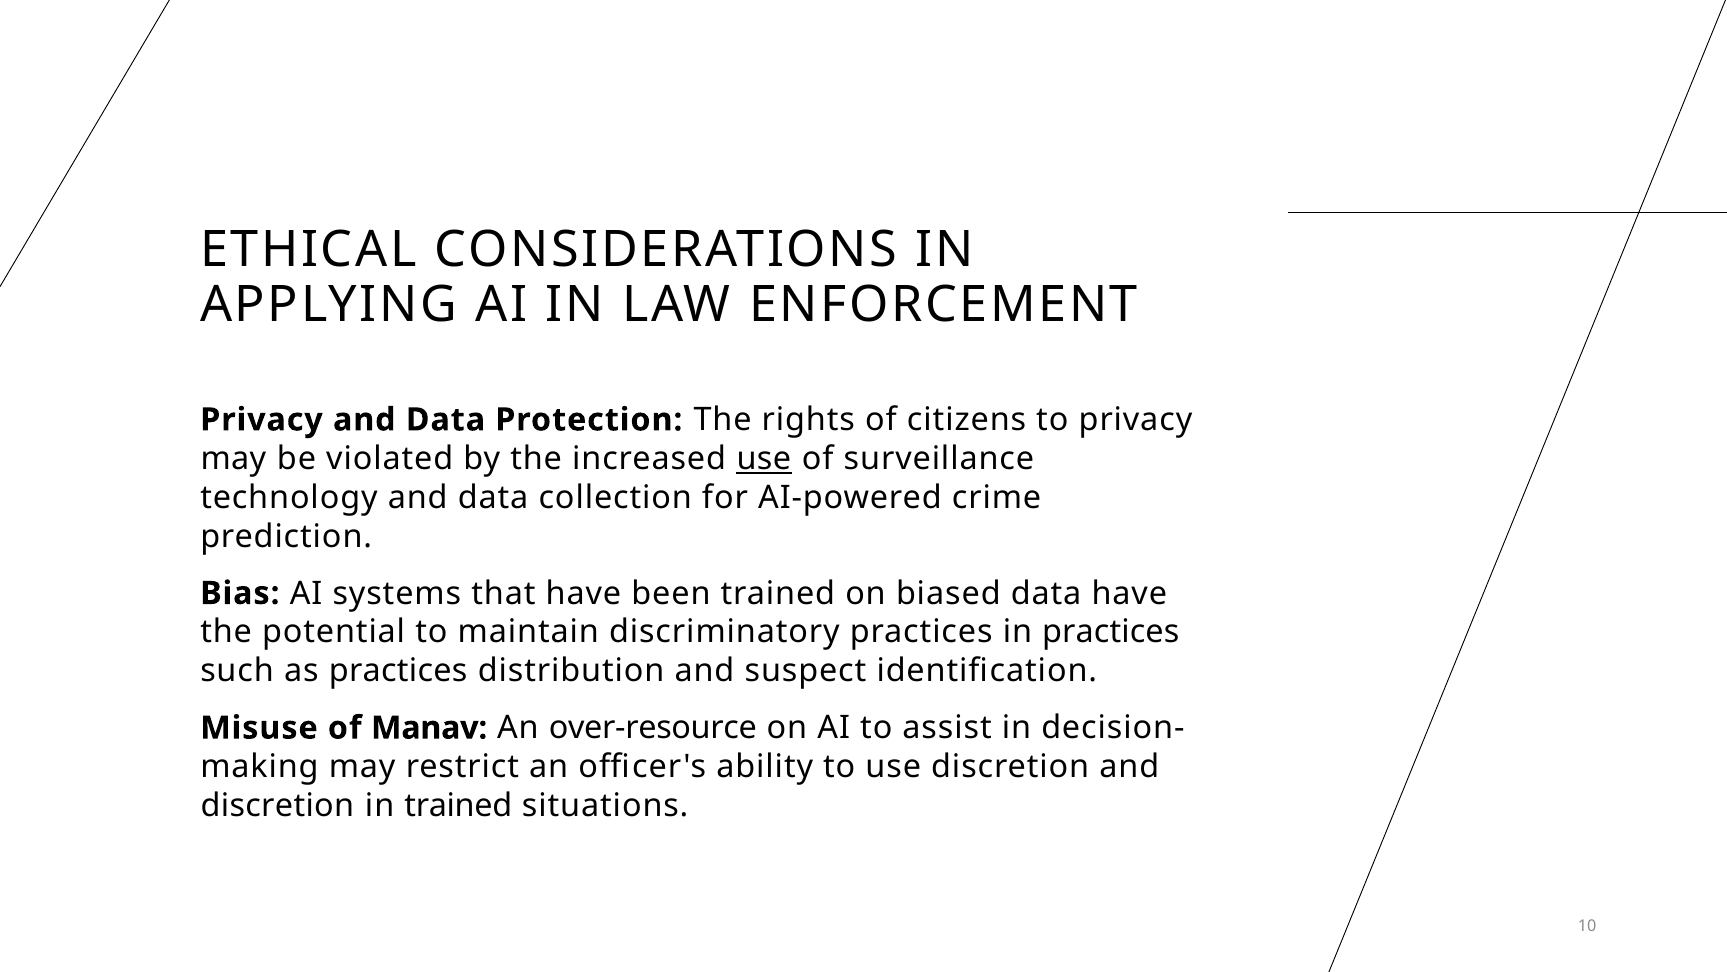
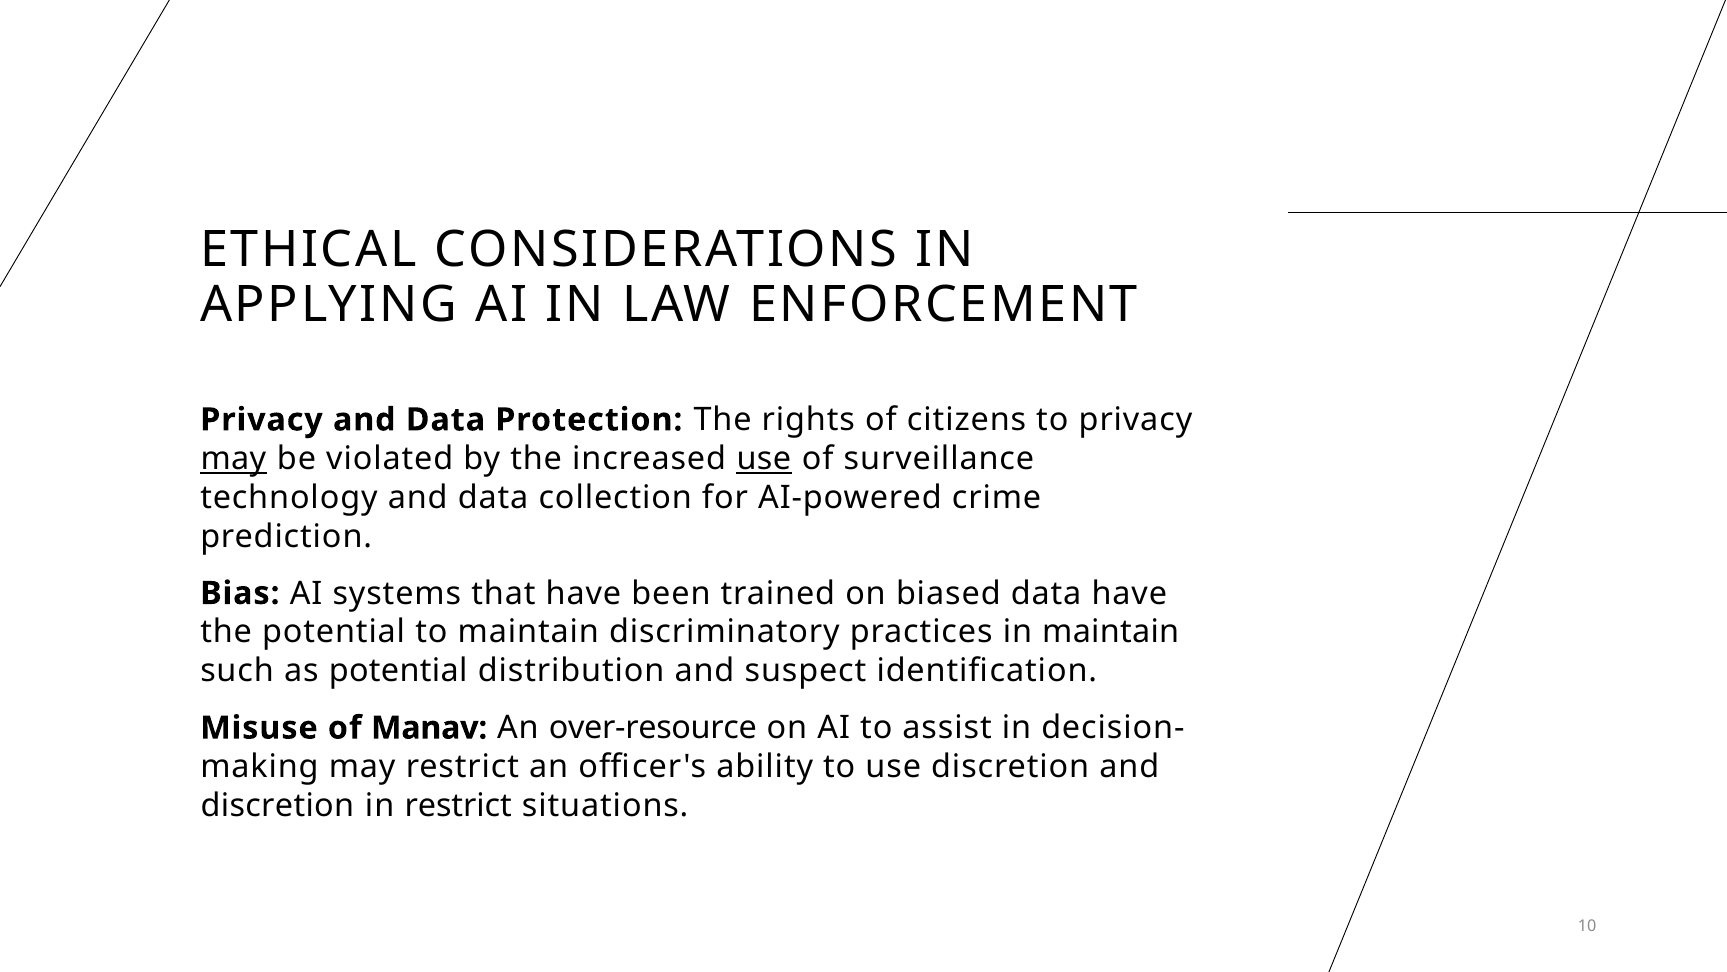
may underline: none -> present (233, 458)
in practices: practices -> maintain (1111, 632)
as practices: practices -> potential (398, 671)
in trained: trained -> restrict (458, 805)
